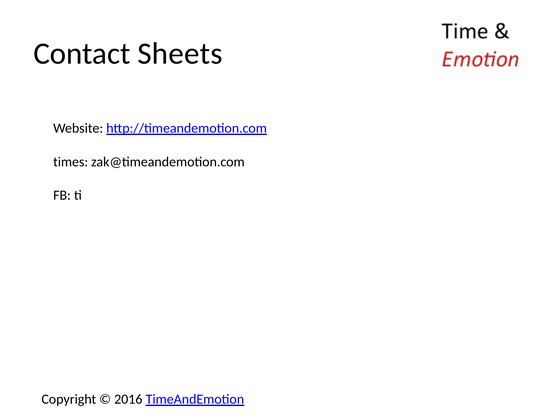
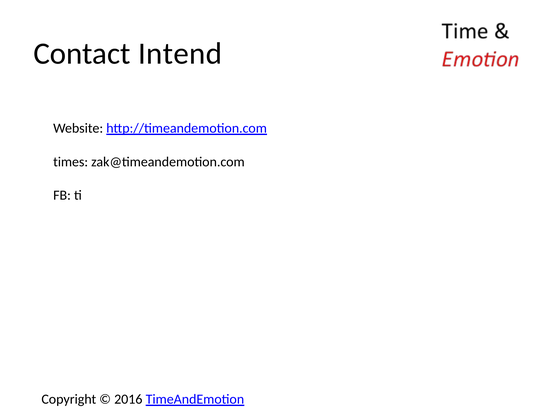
Sheets: Sheets -> Intend (180, 54)
